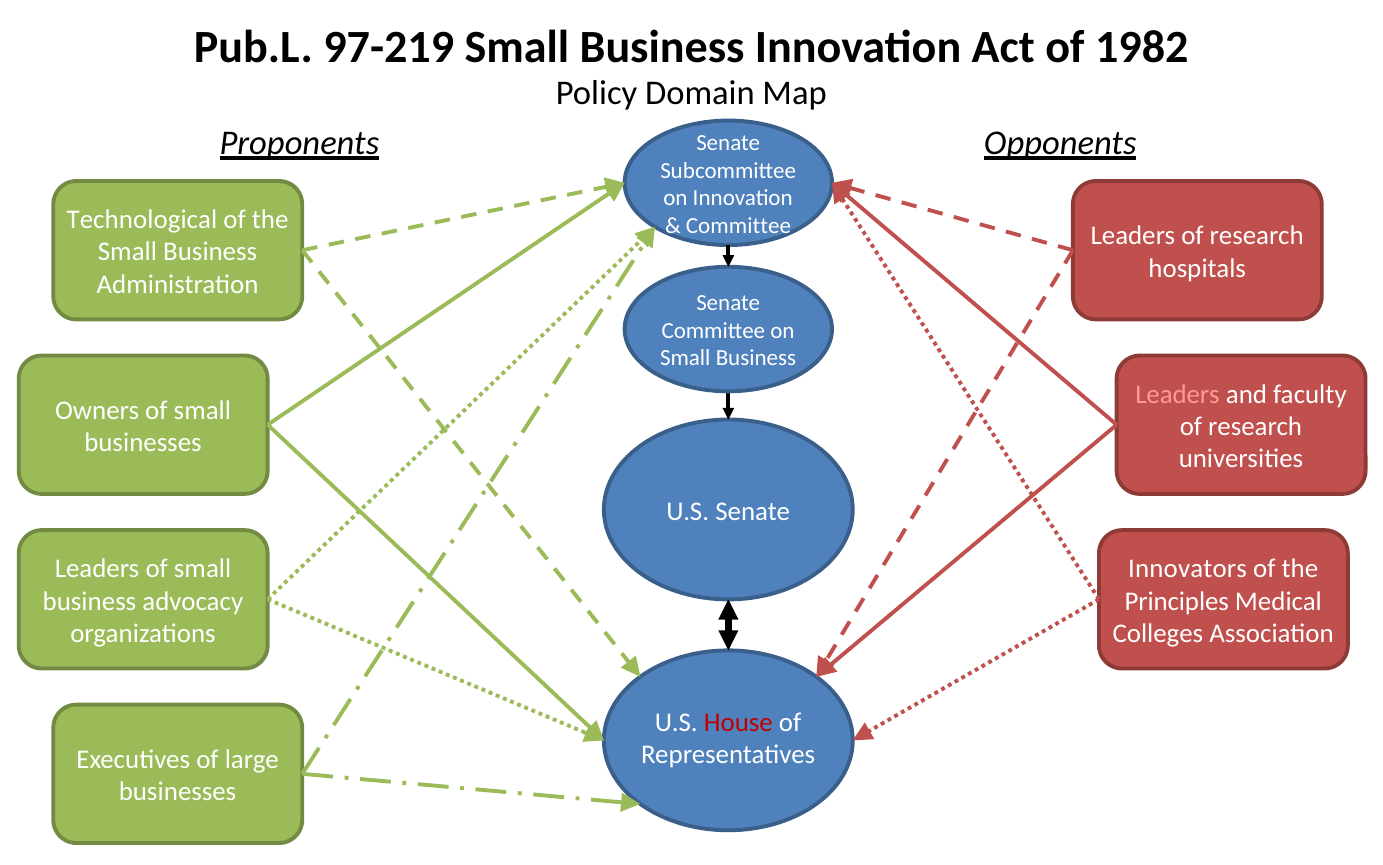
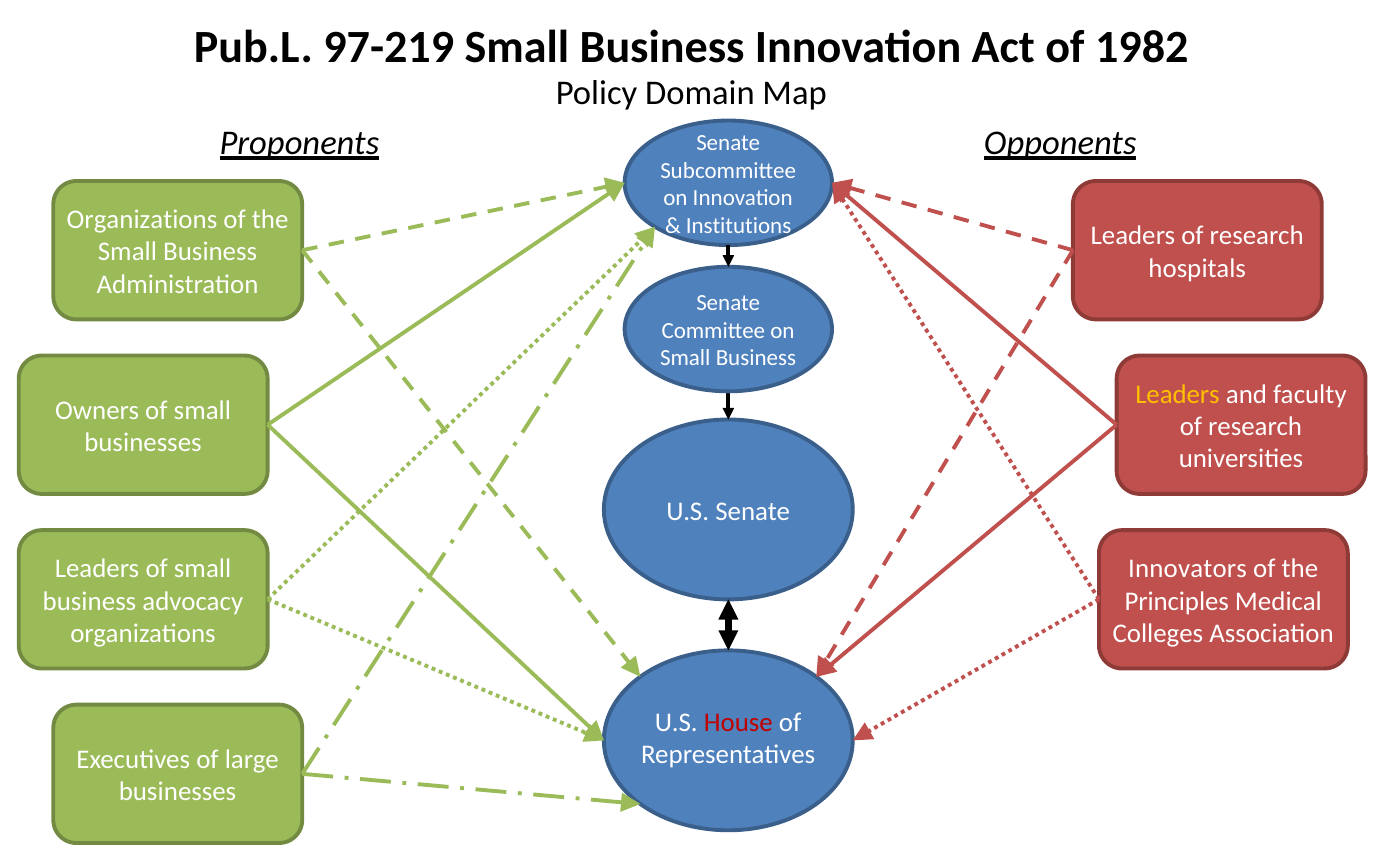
Technological: Technological -> Organizations (142, 220)
Committee: Committee -> Institutions (739, 226)
Leaders colour: pink -> yellow (1178, 394)
